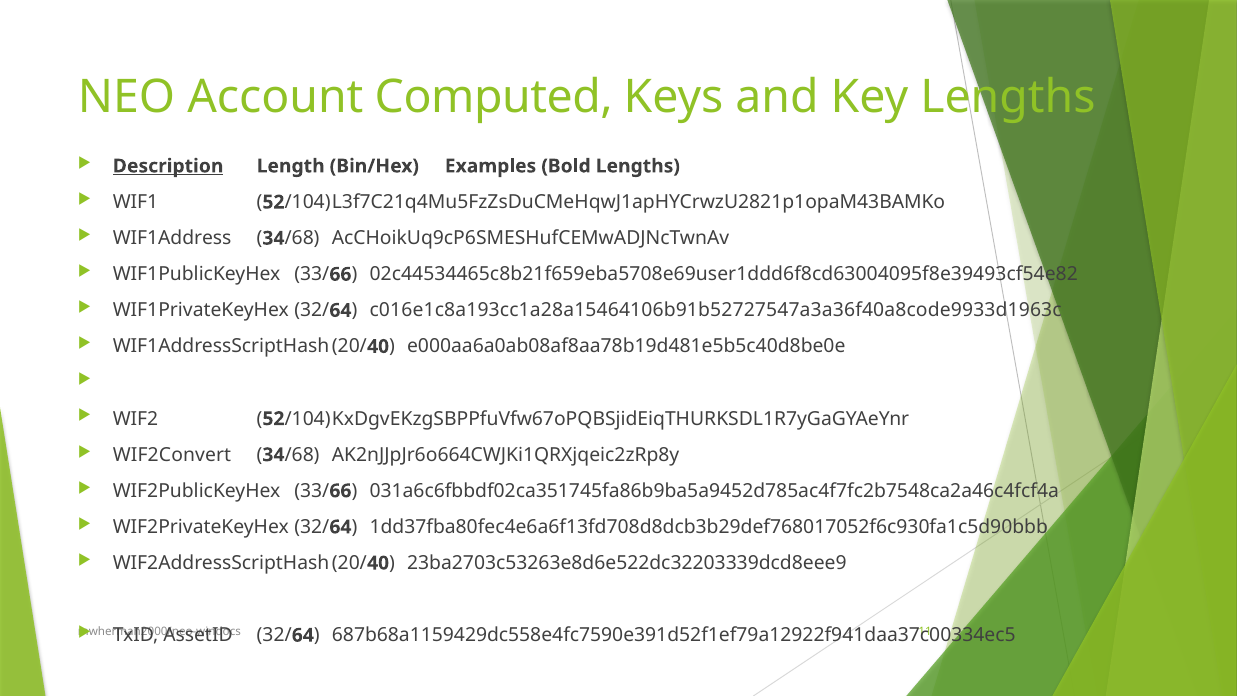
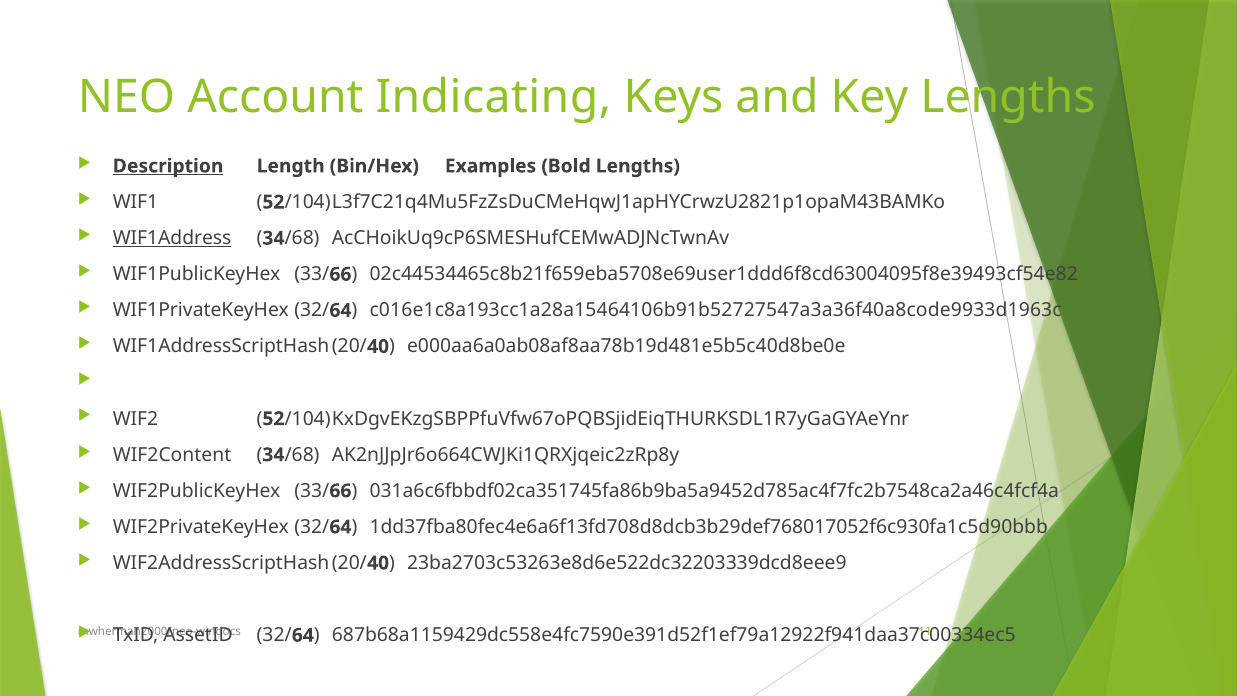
Computed: Computed -> Indicating (493, 98)
WIF1Address underline: none -> present (172, 238)
WIF2Convert: WIF2Convert -> WIF2Content (172, 455)
